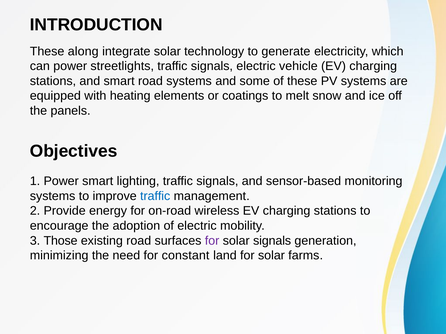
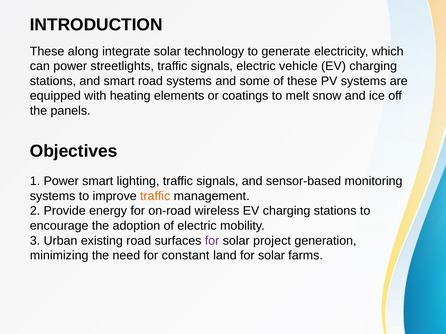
traffic colour: blue -> orange (155, 196)
Those: Those -> Urban (61, 241)
solar signals: signals -> project (272, 241)
